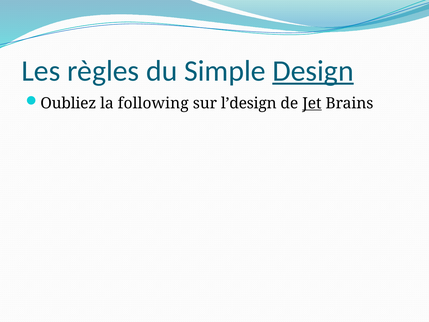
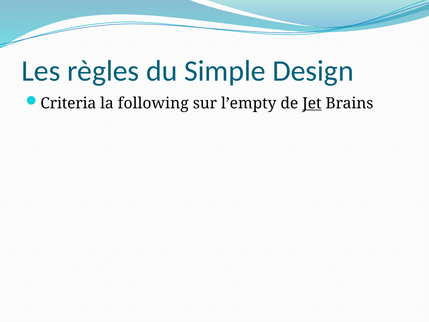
Design underline: present -> none (313, 71)
Oubliez: Oubliez -> Criteria (68, 103)
l’design: l’design -> l’empty (249, 103)
